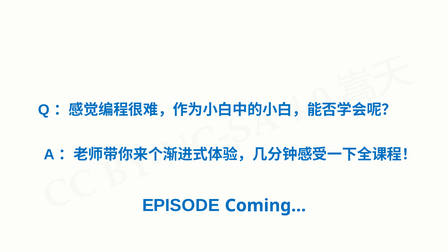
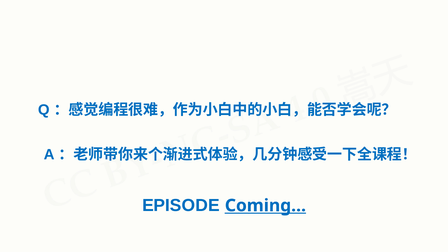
Coming… underline: none -> present (265, 206)
